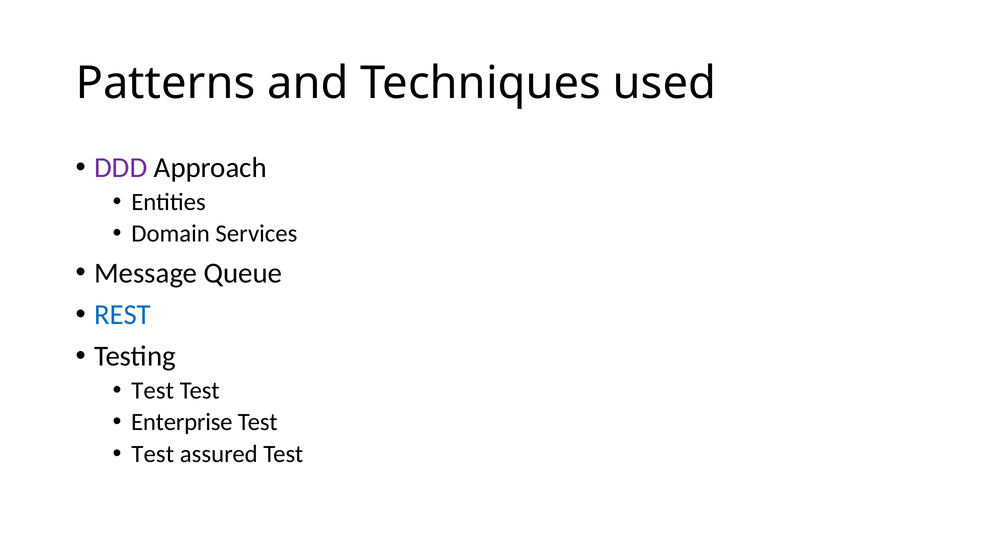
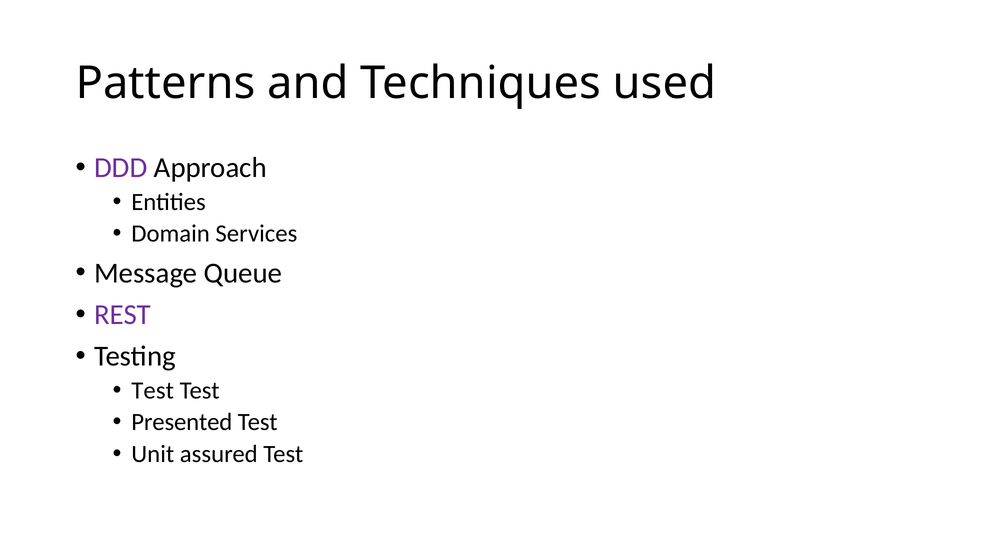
REST colour: blue -> purple (122, 314)
Enterprise: Enterprise -> Presented (182, 422)
Test: Test -> Unit (153, 454)
